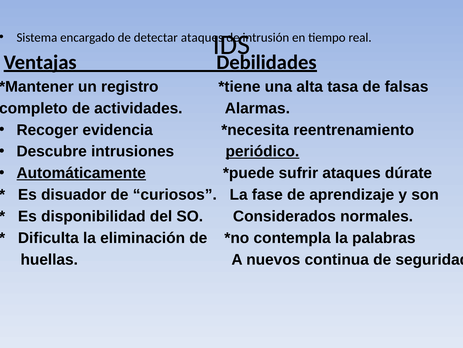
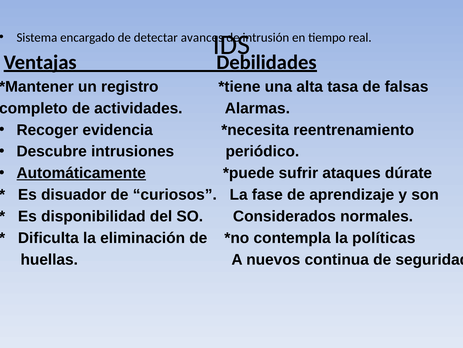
detectar ataques: ataques -> avances (202, 37)
periódico underline: present -> none (262, 151)
palabras: palabras -> políticas (384, 238)
